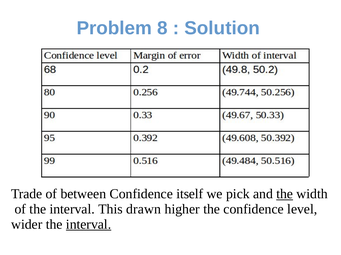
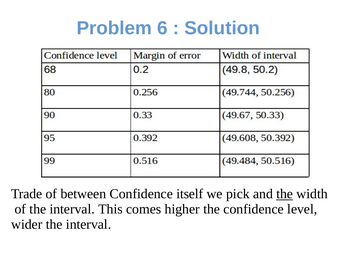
8: 8 -> 6 (162, 28)
drawn: drawn -> comes (144, 210)
interval underline: present -> none (89, 225)
